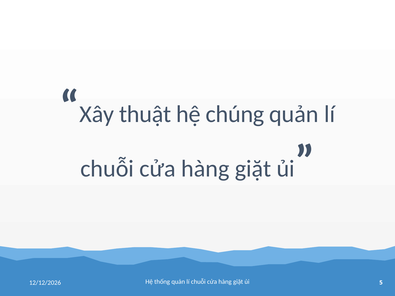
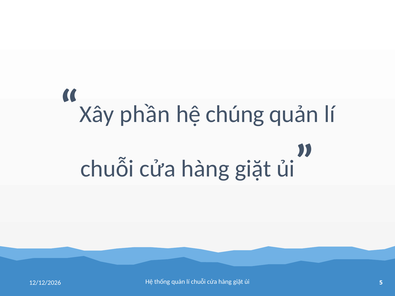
thuật: thuật -> phần (145, 114)
